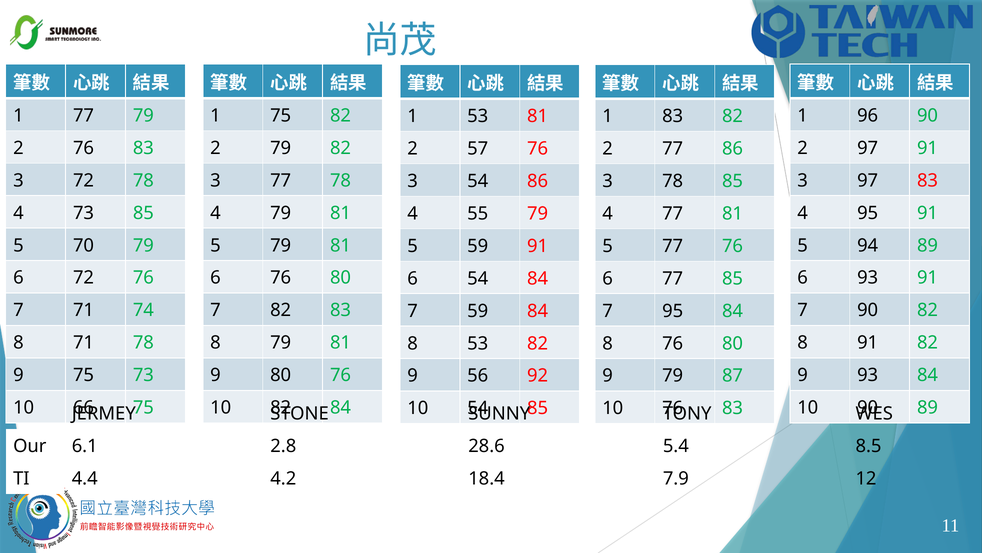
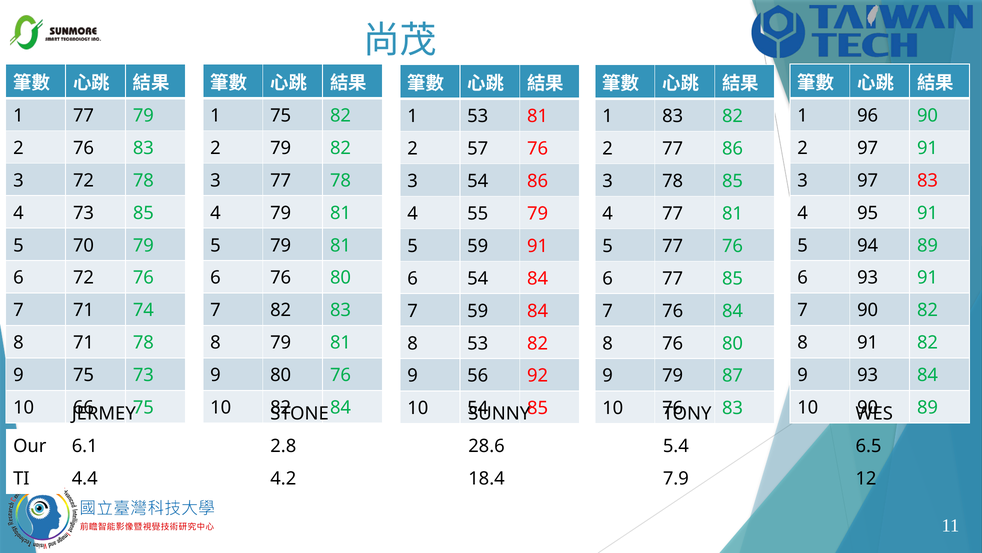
7 95: 95 -> 76 (673, 311)
8.5: 8.5 -> 6.5 (869, 446)
